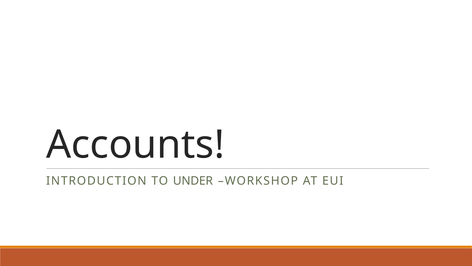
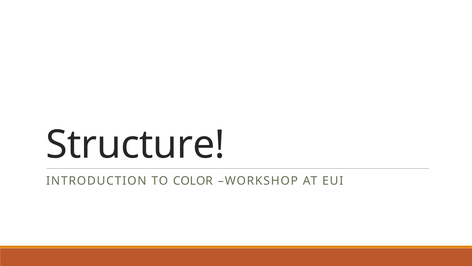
Accounts: Accounts -> Structure (136, 145)
UNDER: UNDER -> COLOR (193, 181)
